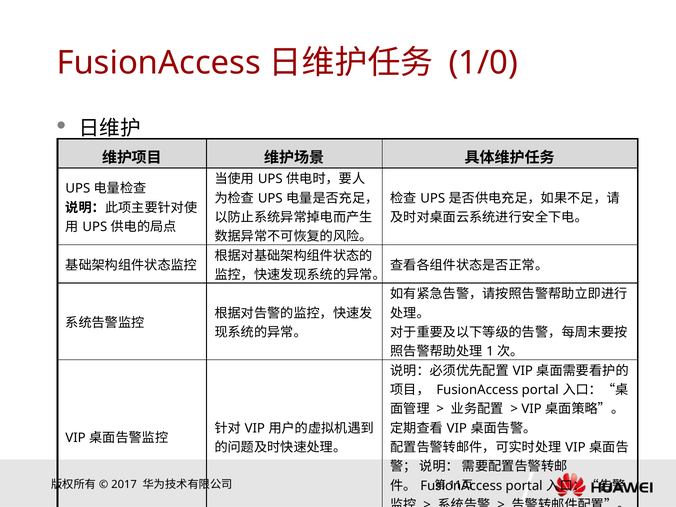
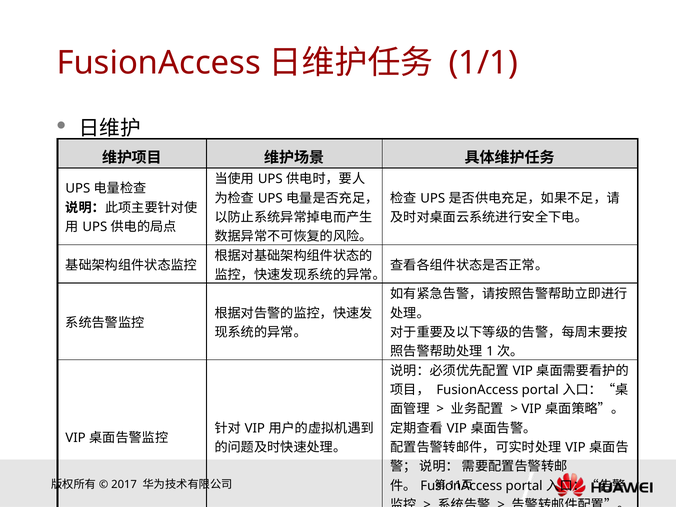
1/0: 1/0 -> 1/1 (483, 63)
